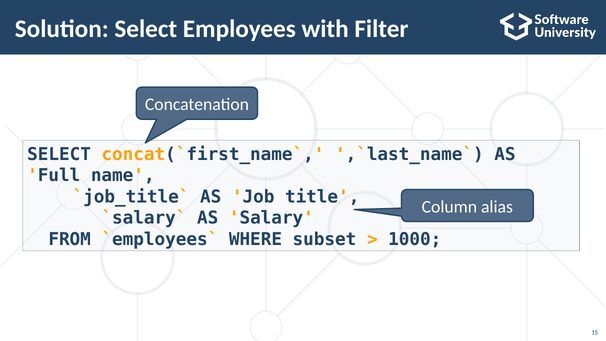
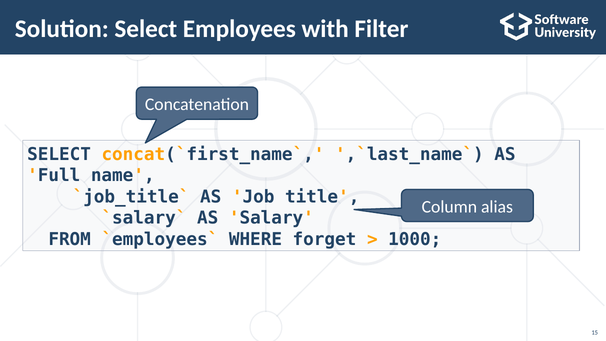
subset: subset -> forget (324, 239)
